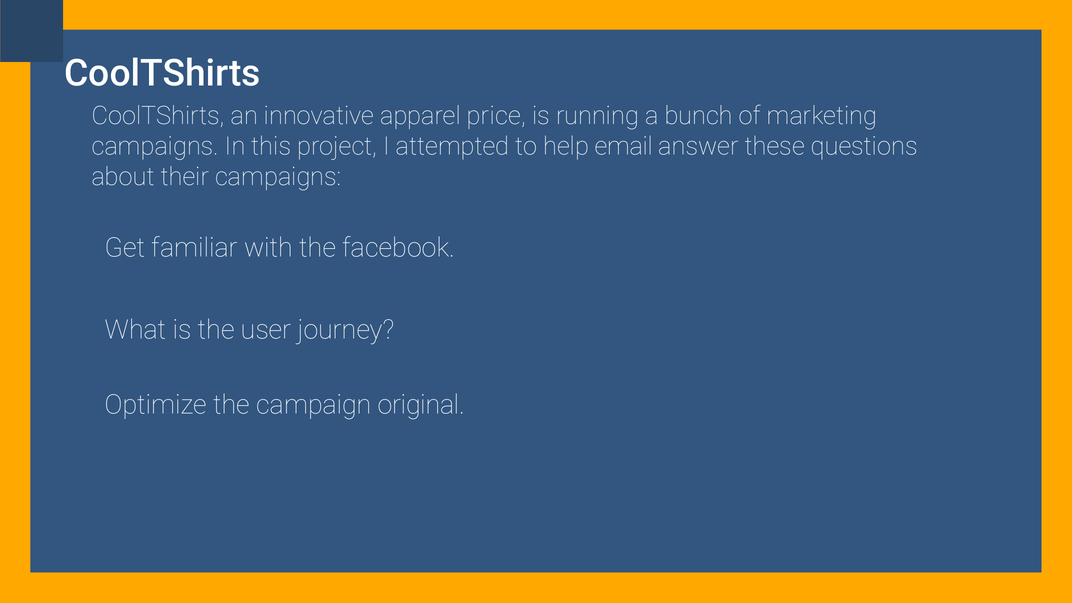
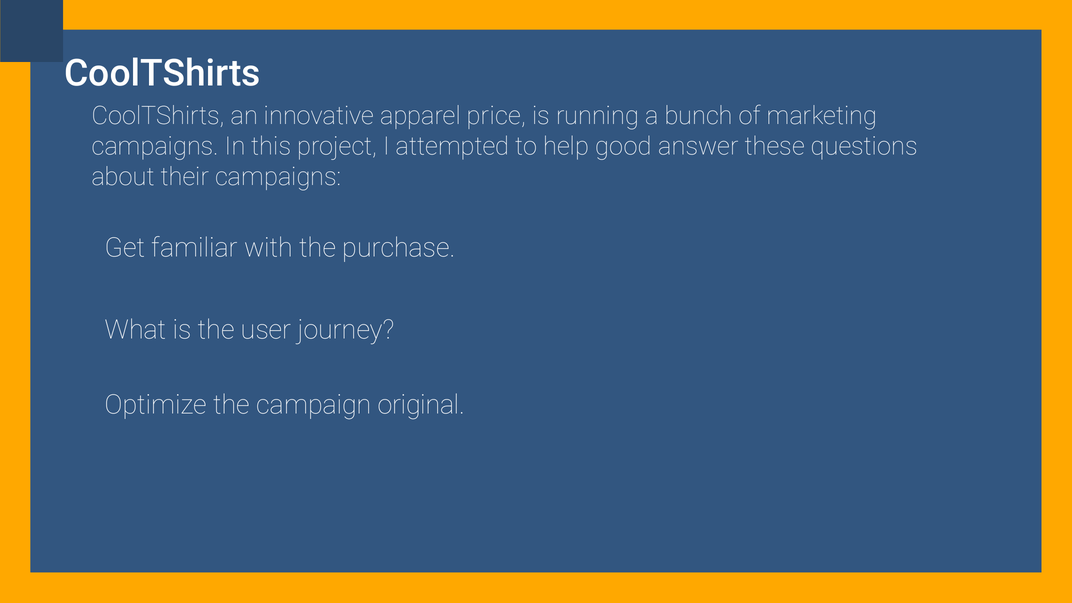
email: email -> good (623, 146)
facebook: facebook -> purchase (399, 248)
